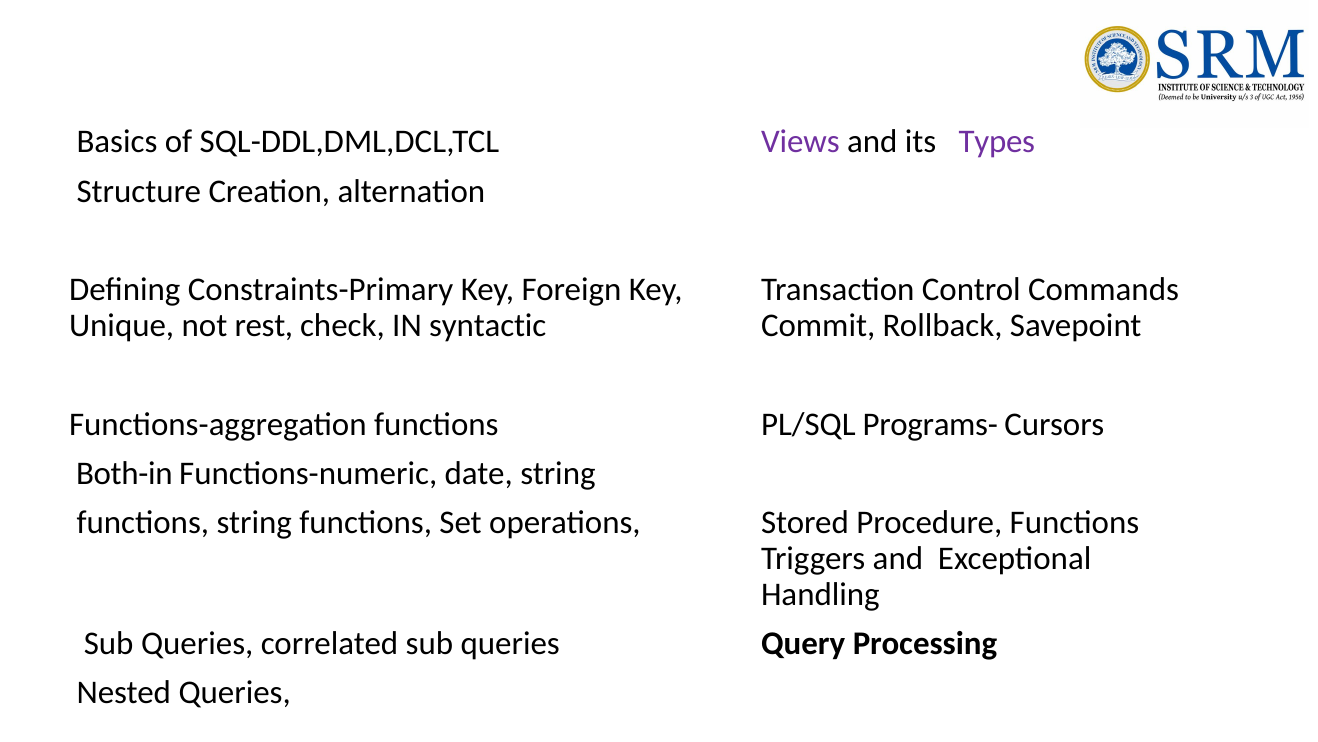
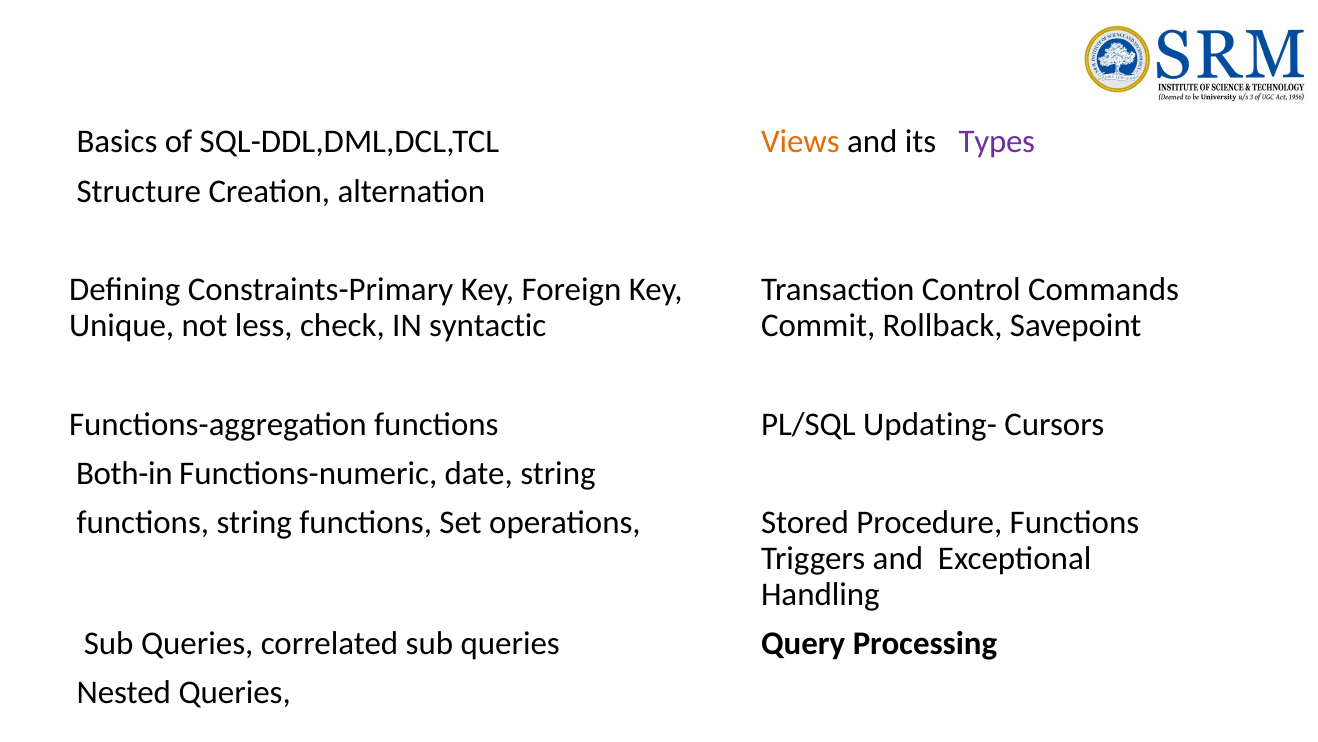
Views colour: purple -> orange (800, 142)
rest: rest -> less (264, 325)
Programs-: Programs- -> Updating- (930, 424)
